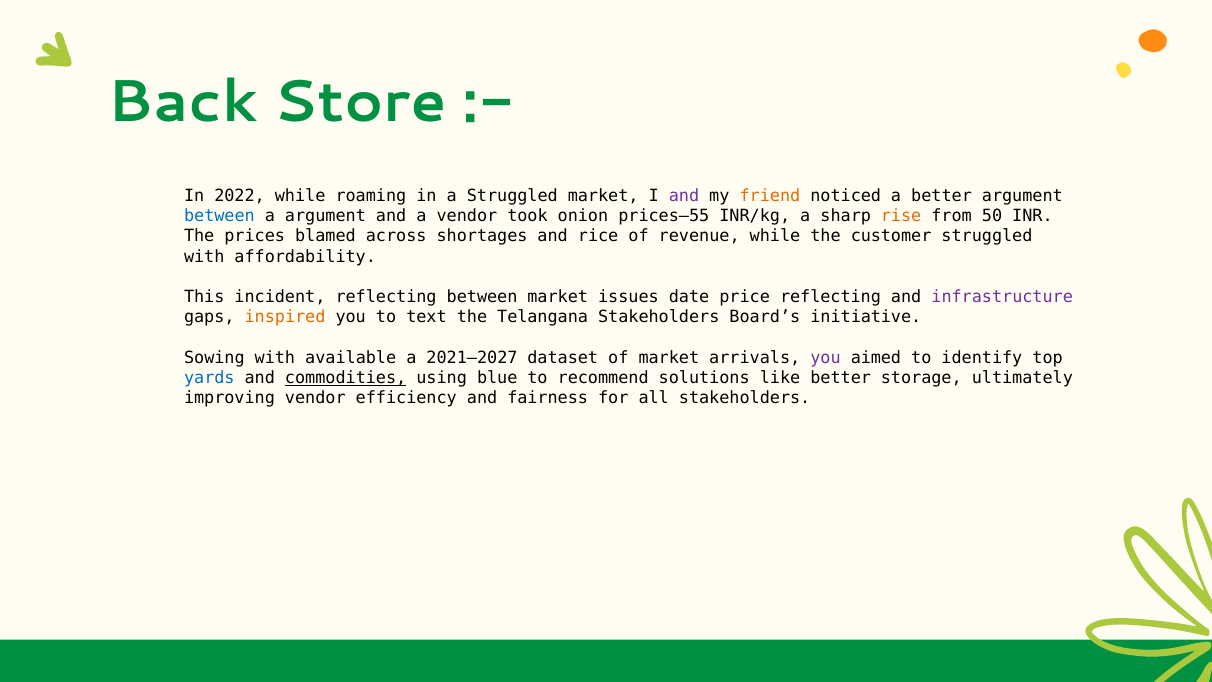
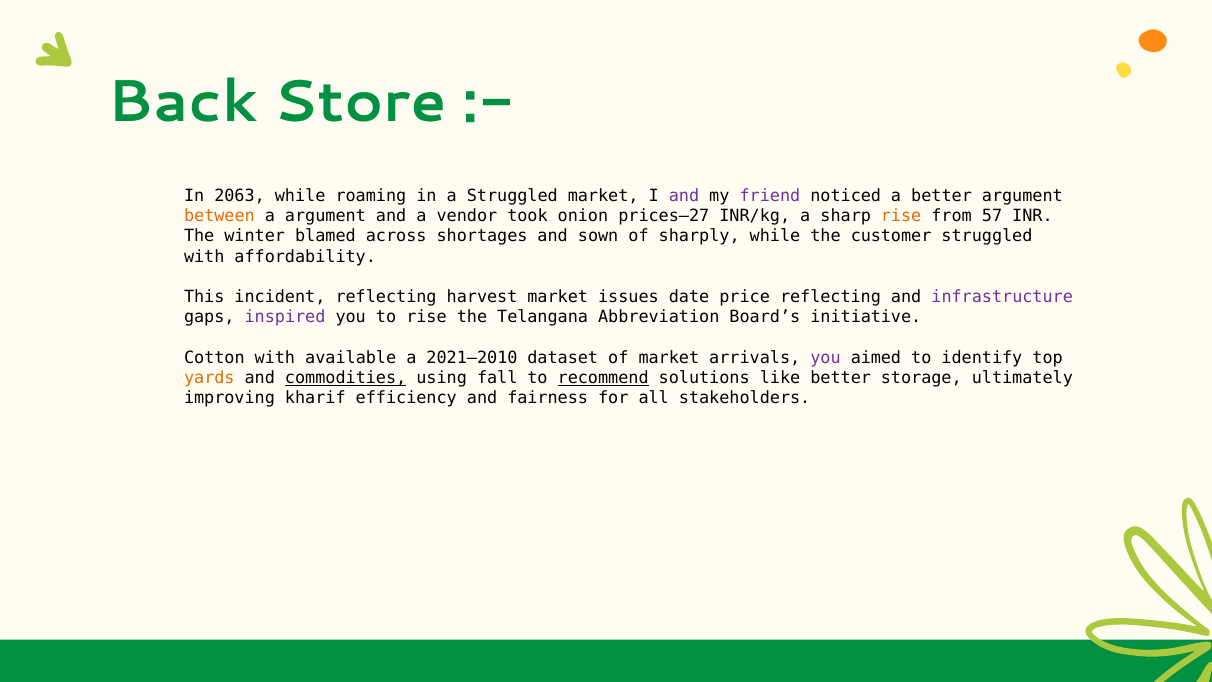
2022: 2022 -> 2063 (240, 196)
friend colour: orange -> purple (770, 196)
between colour: blue -> orange (219, 216)
prices—55: prices—55 -> prices—27 (664, 216)
50: 50 -> 57 (992, 216)
prices: prices -> winter (255, 236)
rice: rice -> sown (598, 236)
revenue: revenue -> sharply (699, 236)
reflecting between: between -> harvest (482, 297)
inspired colour: orange -> purple (285, 317)
to text: text -> rise (426, 317)
Telangana Stakeholders: Stakeholders -> Abbreviation (659, 317)
Sowing: Sowing -> Cotton (214, 358)
2021–2027: 2021–2027 -> 2021–2010 (472, 358)
yards colour: blue -> orange (209, 378)
blue: blue -> fall (497, 378)
recommend underline: none -> present (603, 378)
improving vendor: vendor -> kharif (315, 398)
